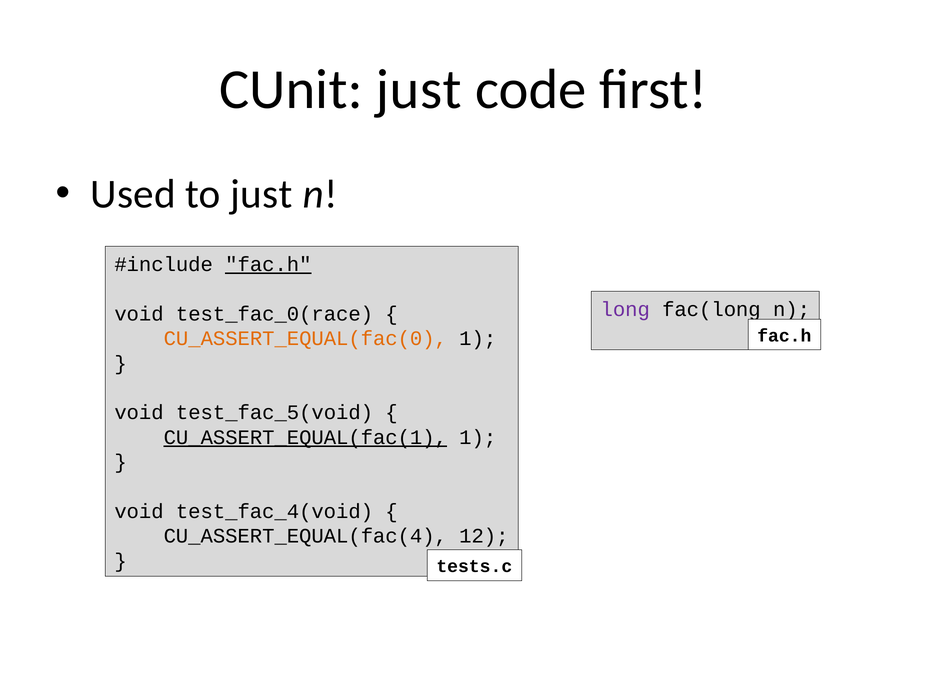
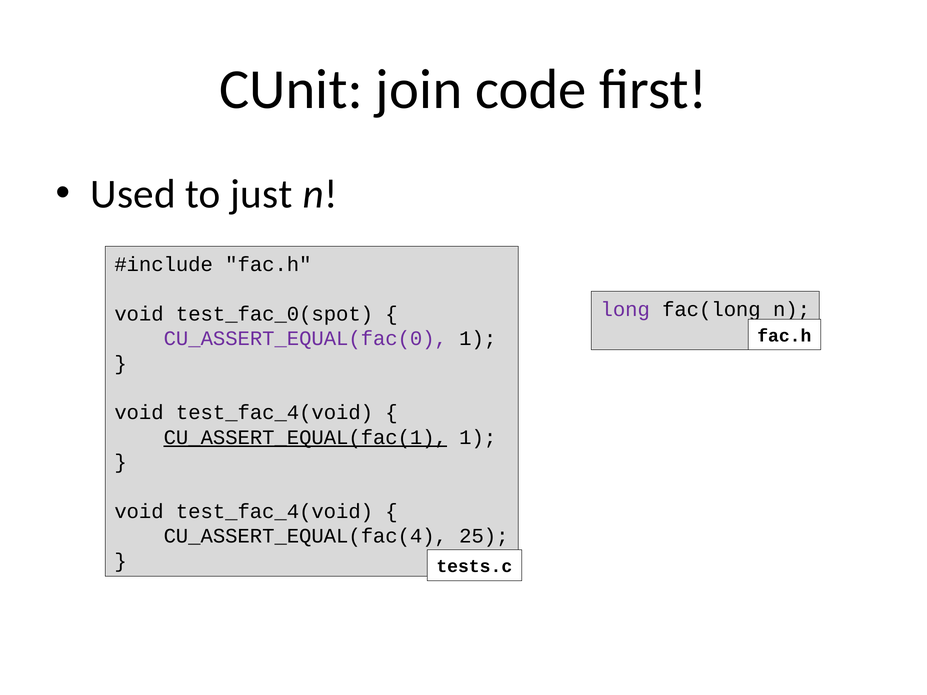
CUnit just: just -> join (419, 90)
fac.h underline: present -> none (268, 265)
test_fac_0(race: test_fac_0(race -> test_fac_0(spot (275, 314)
CU_ASSERT_EQUAL(fac(0 colour: orange -> purple (305, 339)
test_fac_5(void: test_fac_5(void -> test_fac_4(void (275, 413)
12: 12 -> 25 (484, 536)
